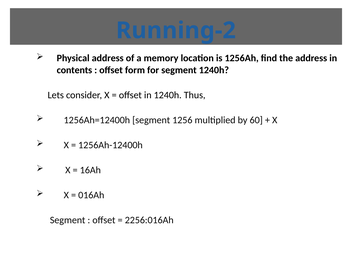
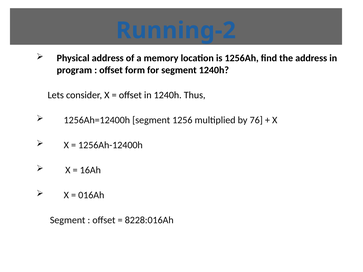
contents: contents -> program (74, 70)
60: 60 -> 76 (256, 120)
2256:016Ah: 2256:016Ah -> 8228:016Ah (149, 220)
